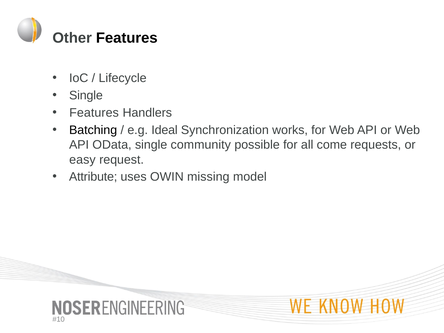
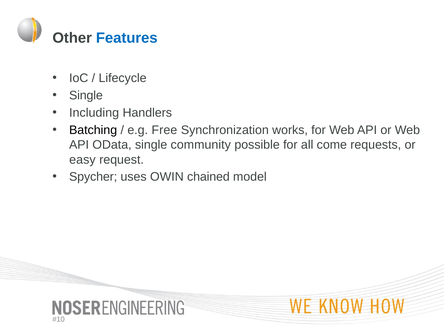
Features colour: black -> blue (127, 38)
Features: Features -> Including (94, 113)
Ideal: Ideal -> Free (164, 130)
Attribute: Attribute -> Spycher (93, 177)
missing: missing -> chained (208, 177)
